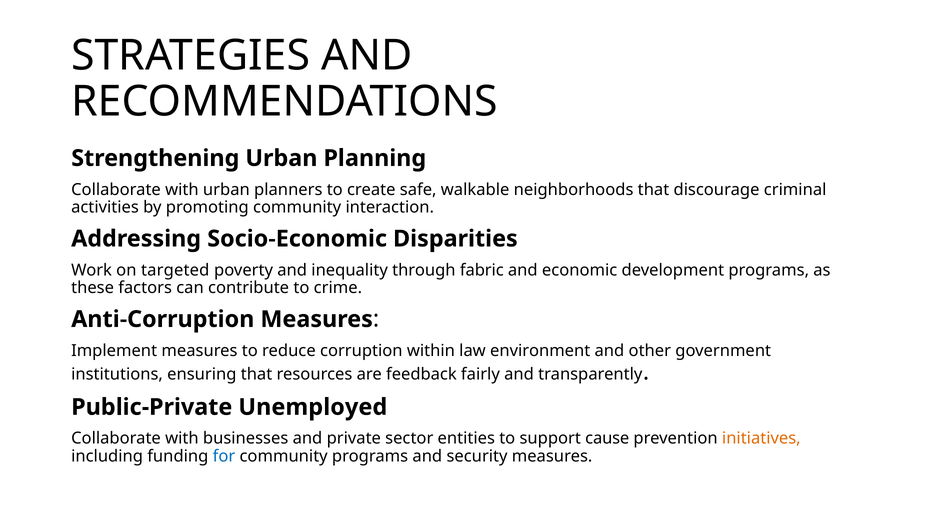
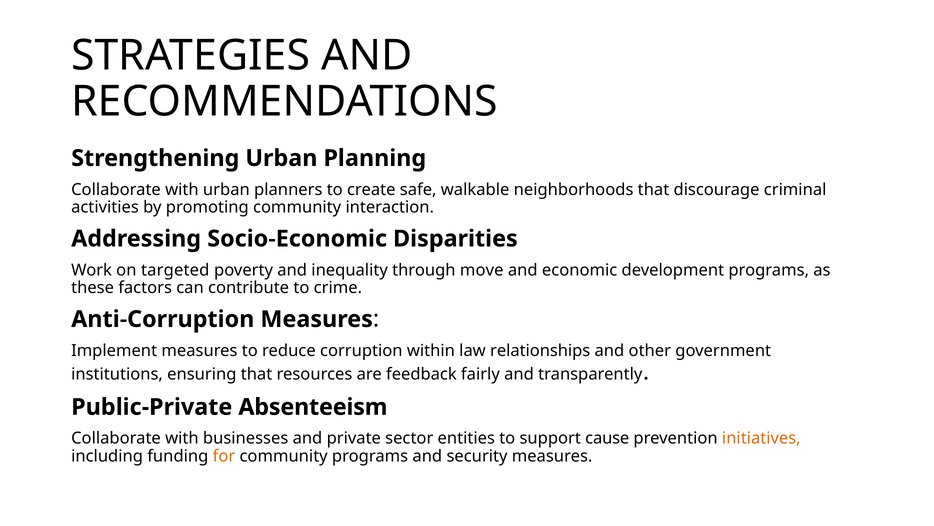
fabric: fabric -> move (482, 270)
environment: environment -> relationships (540, 350)
Unemployed: Unemployed -> Absenteeism (313, 407)
for colour: blue -> orange (224, 456)
